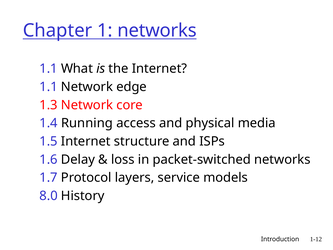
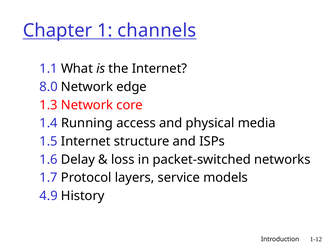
1 networks: networks -> channels (157, 30)
1.1: 1.1 -> 8.0 (49, 87)
8.0: 8.0 -> 4.9 (49, 196)
